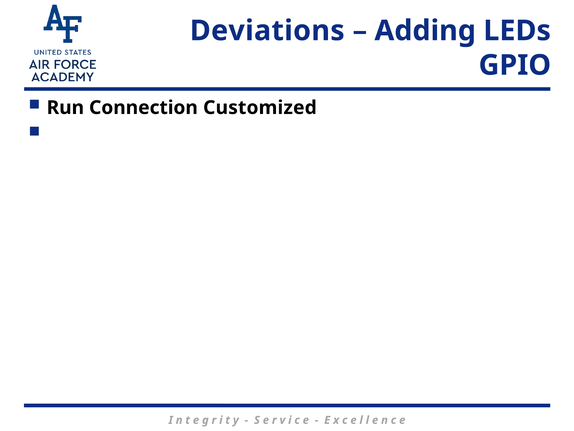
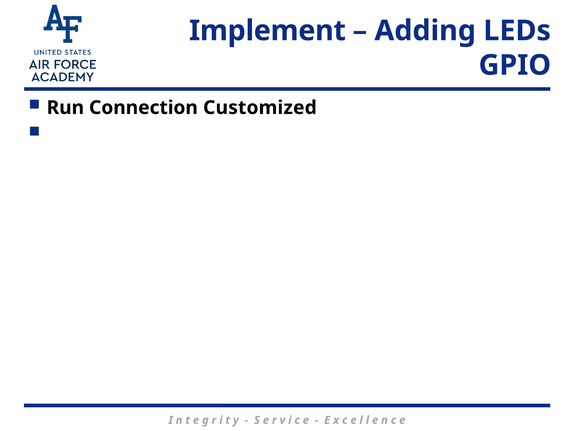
Deviations: Deviations -> Implement (267, 31)
